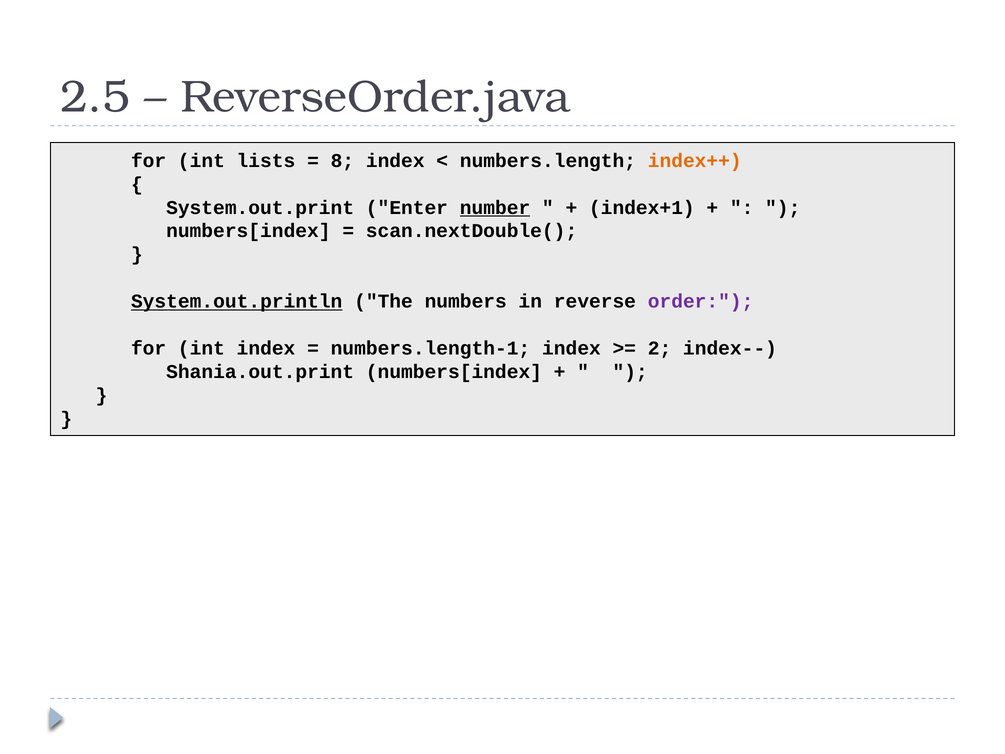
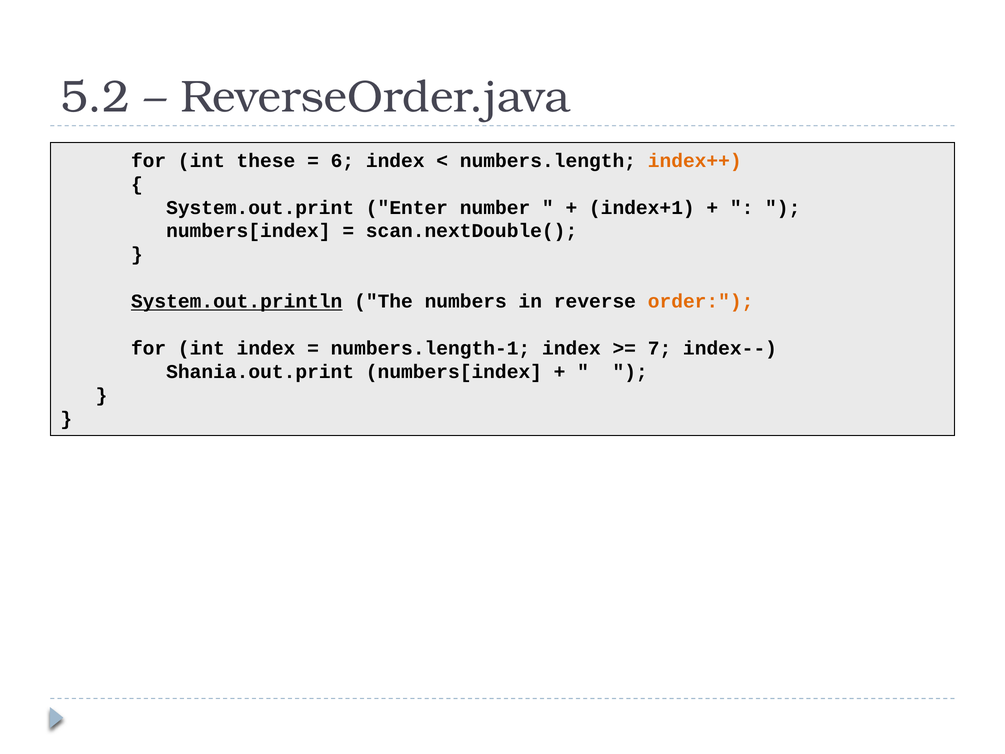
2.5: 2.5 -> 5.2 (95, 97)
lists: lists -> these (266, 161)
8: 8 -> 6 (342, 161)
number underline: present -> none (495, 207)
order colour: purple -> orange (701, 301)
2: 2 -> 7 (660, 348)
